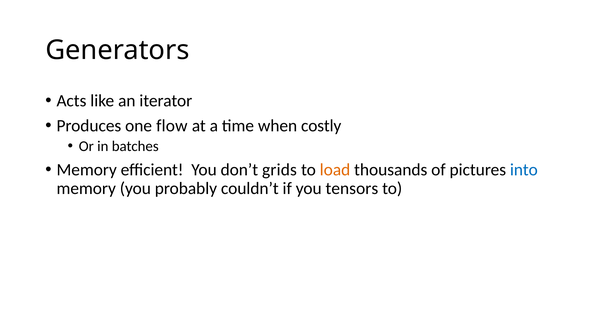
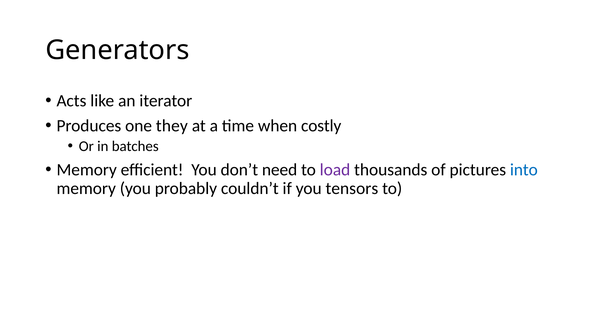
flow: flow -> they (172, 126)
grids: grids -> need (280, 170)
load colour: orange -> purple (335, 170)
